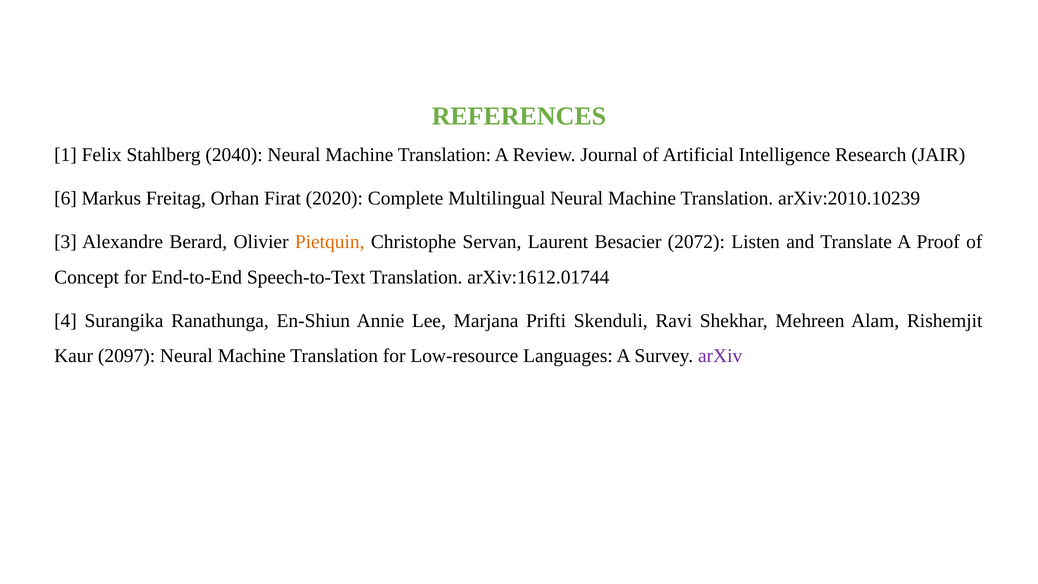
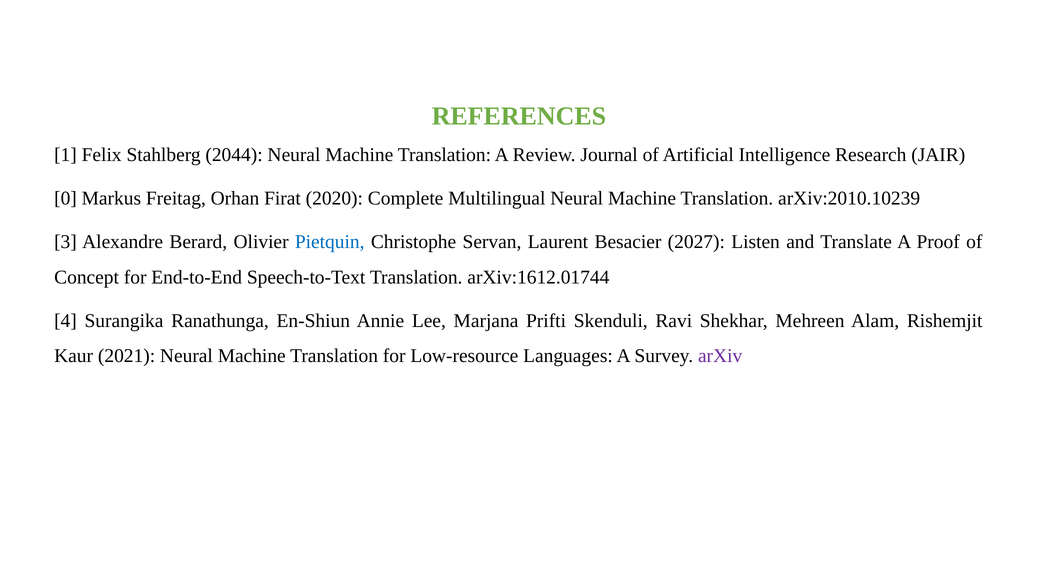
2040: 2040 -> 2044 (234, 155)
6: 6 -> 0 (66, 198)
Pietquin colour: orange -> blue (330, 242)
2072: 2072 -> 2027 (696, 242)
2097: 2097 -> 2021 (127, 356)
